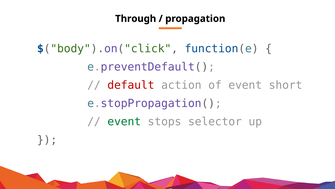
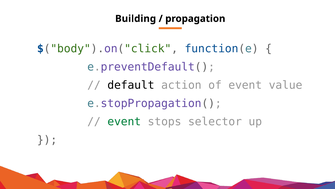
Through: Through -> Building (136, 19)
default colour: red -> black (131, 85)
short: short -> value (286, 85)
